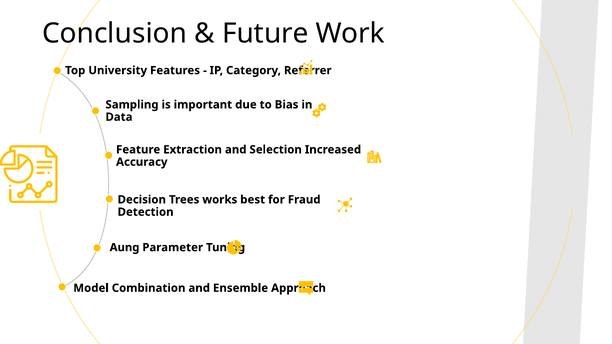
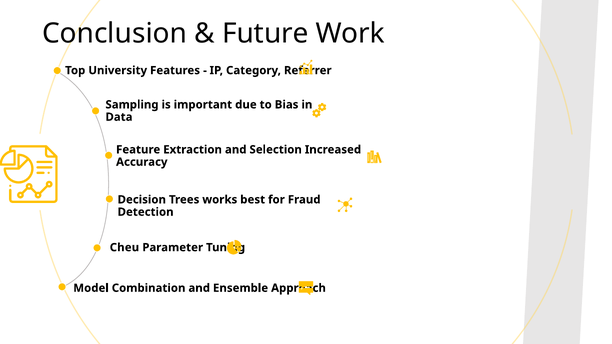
Aung: Aung -> Cheu (124, 248)
